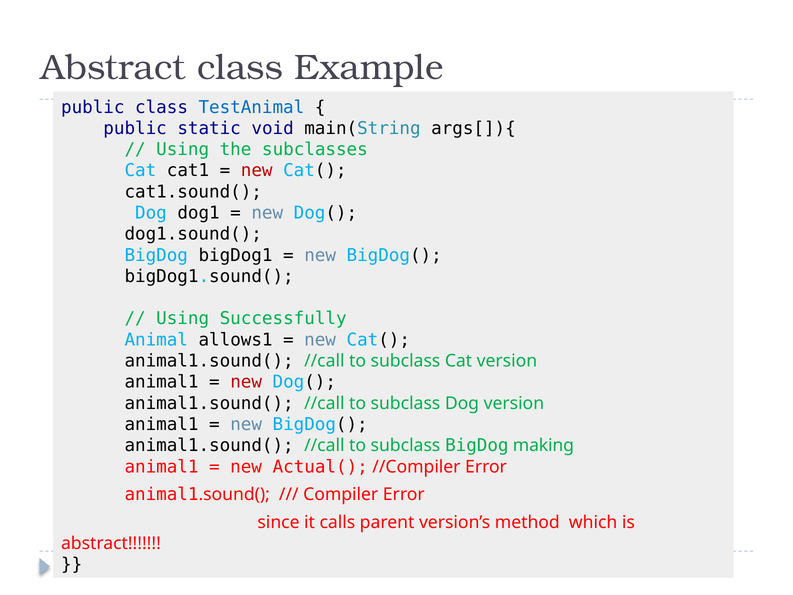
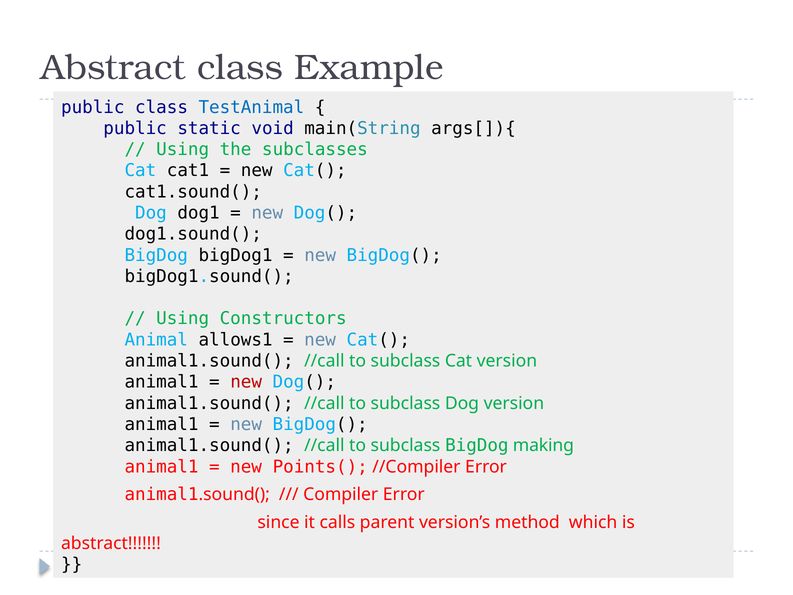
new colour: red -> black (257, 171)
Successfully: Successfully -> Constructors (283, 319)
Actual(: Actual( -> Points( (320, 466)
